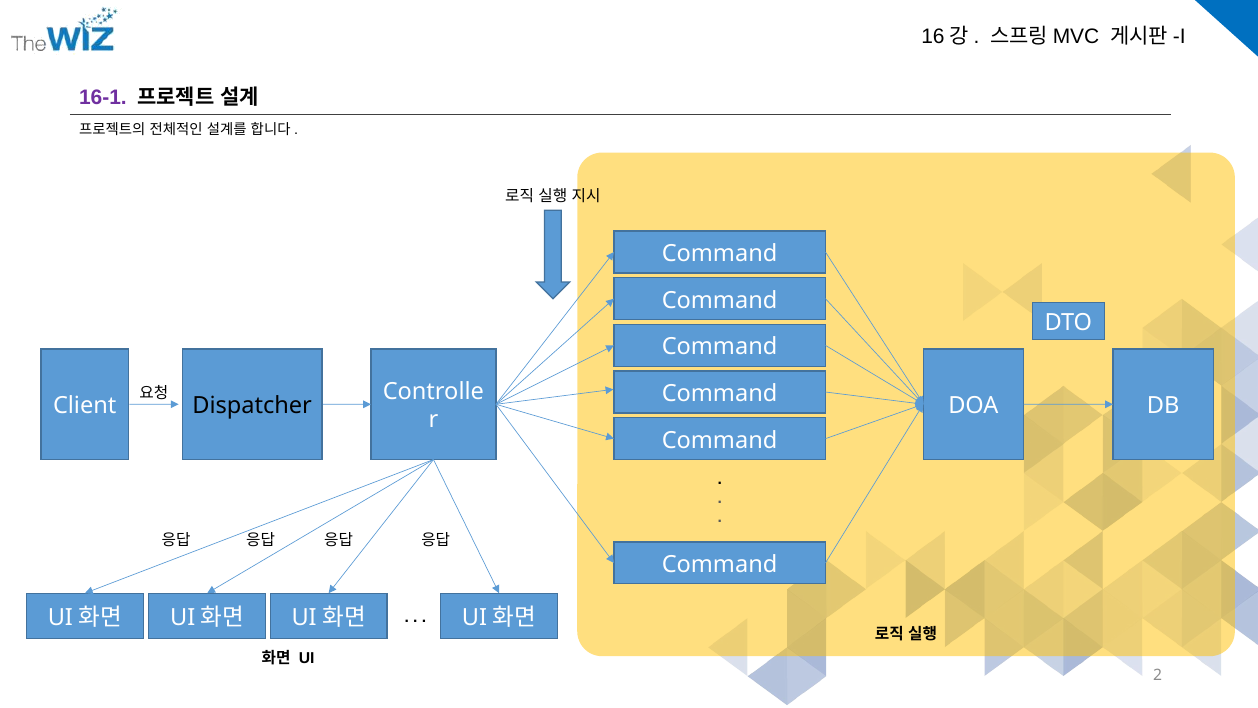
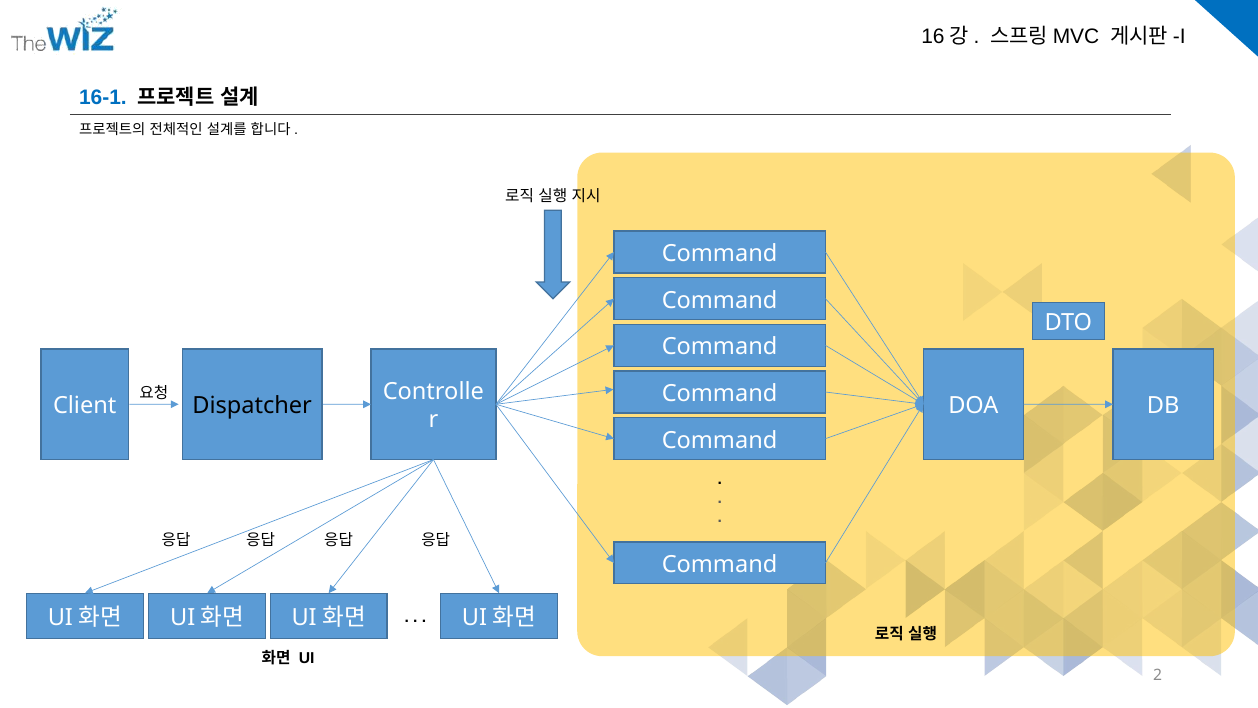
16-1 colour: purple -> blue (103, 97)
